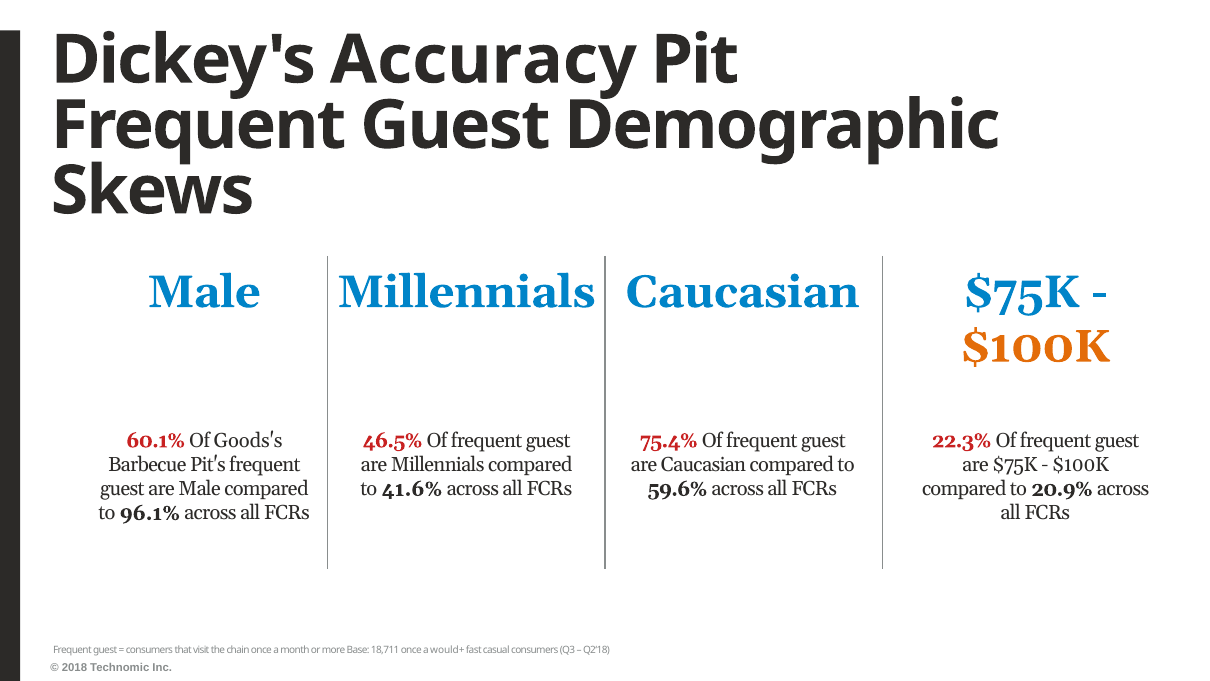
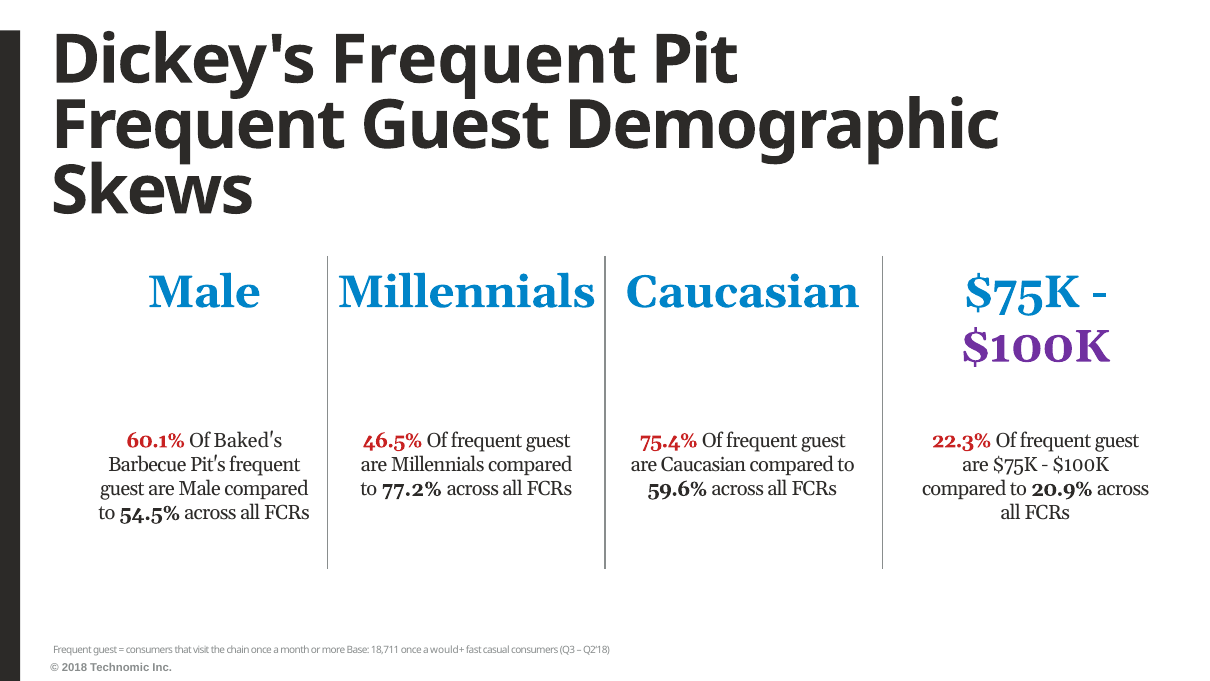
Dickey's Accuracy: Accuracy -> Frequent (484, 60)
$100K colour: orange -> purple (1036, 346)
Goods's: Goods's -> Baked's (248, 440)
41.6%: 41.6% -> 77.2% (412, 489)
96.1%: 96.1% -> 54.5% (150, 513)
